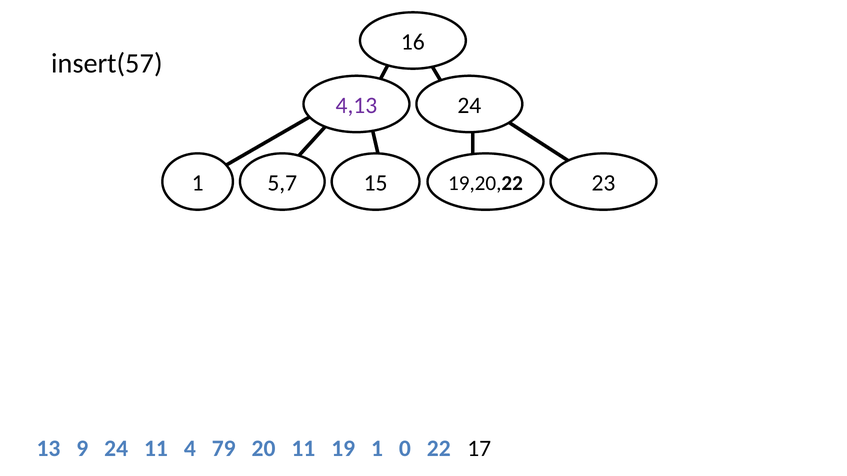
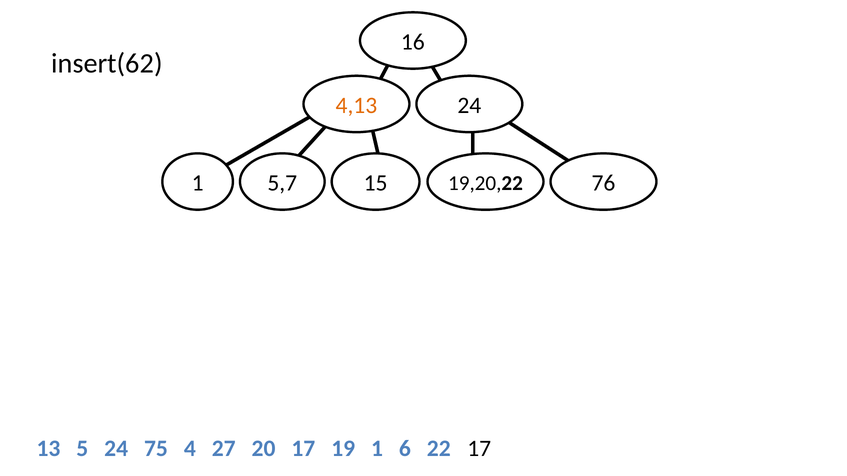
insert(57: insert(57 -> insert(62 (107, 64)
4,13 colour: purple -> orange (356, 106)
23: 23 -> 76 (603, 183)
9: 9 -> 5 (82, 449)
24 11: 11 -> 75 (156, 449)
79: 79 -> 27 (224, 449)
20 11: 11 -> 17 (303, 449)
0: 0 -> 6 (405, 449)
